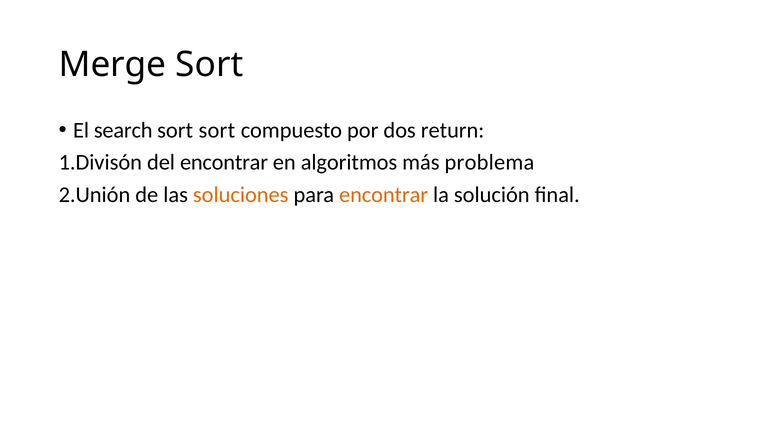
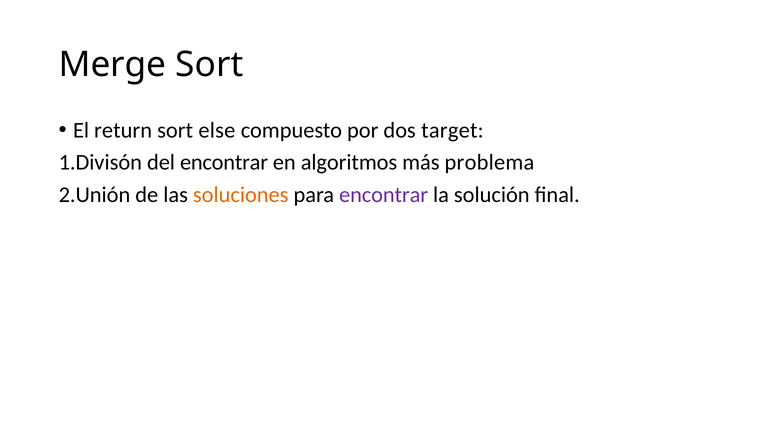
search: search -> return (123, 130)
sort sort: sort -> else (217, 130)
return: return -> target (452, 130)
encontrar colour: orange -> purple (384, 195)
